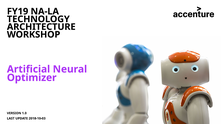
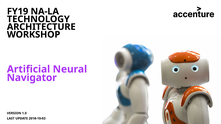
Optimizer: Optimizer -> Navigator (32, 78)
